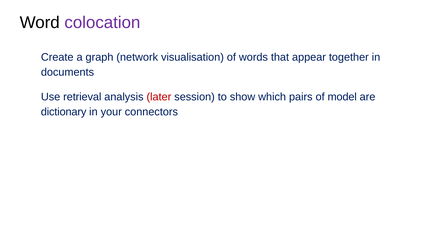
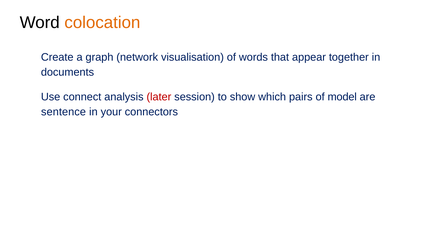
colocation colour: purple -> orange (102, 23)
retrieval: retrieval -> connect (82, 97)
dictionary: dictionary -> sentence (64, 112)
